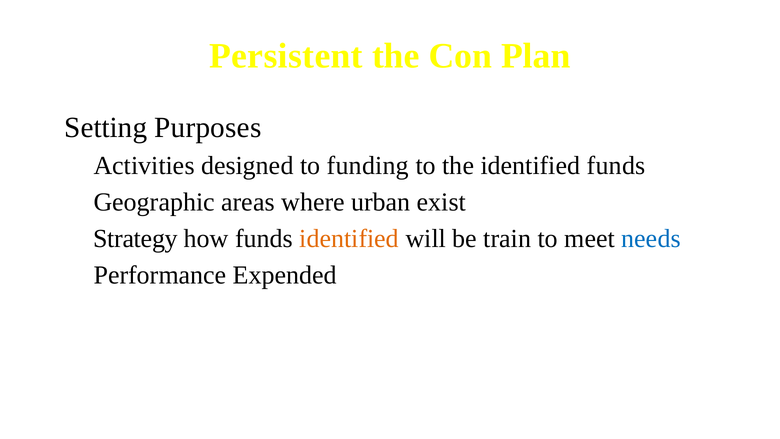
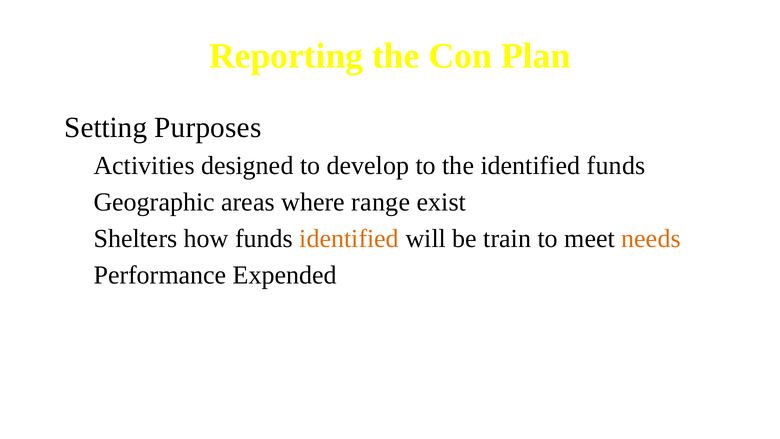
Persistent: Persistent -> Reporting (286, 56)
funding: funding -> develop (368, 166)
urban: urban -> range (381, 202)
Strategy: Strategy -> Shelters (135, 238)
needs colour: blue -> orange (651, 238)
